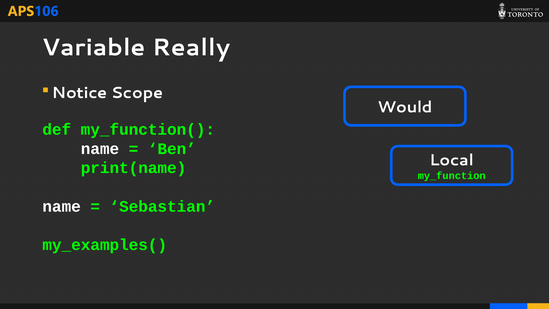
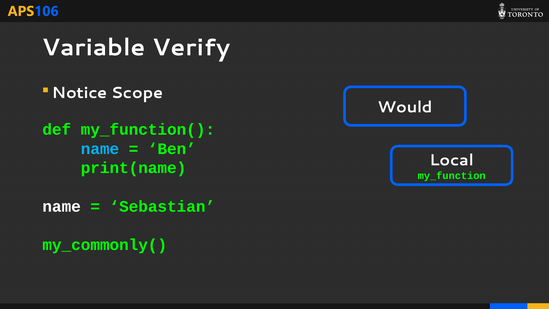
Really: Really -> Verify (191, 48)
name colour: white -> light blue (100, 149)
my_examples(: my_examples( -> my_commonly( (105, 245)
